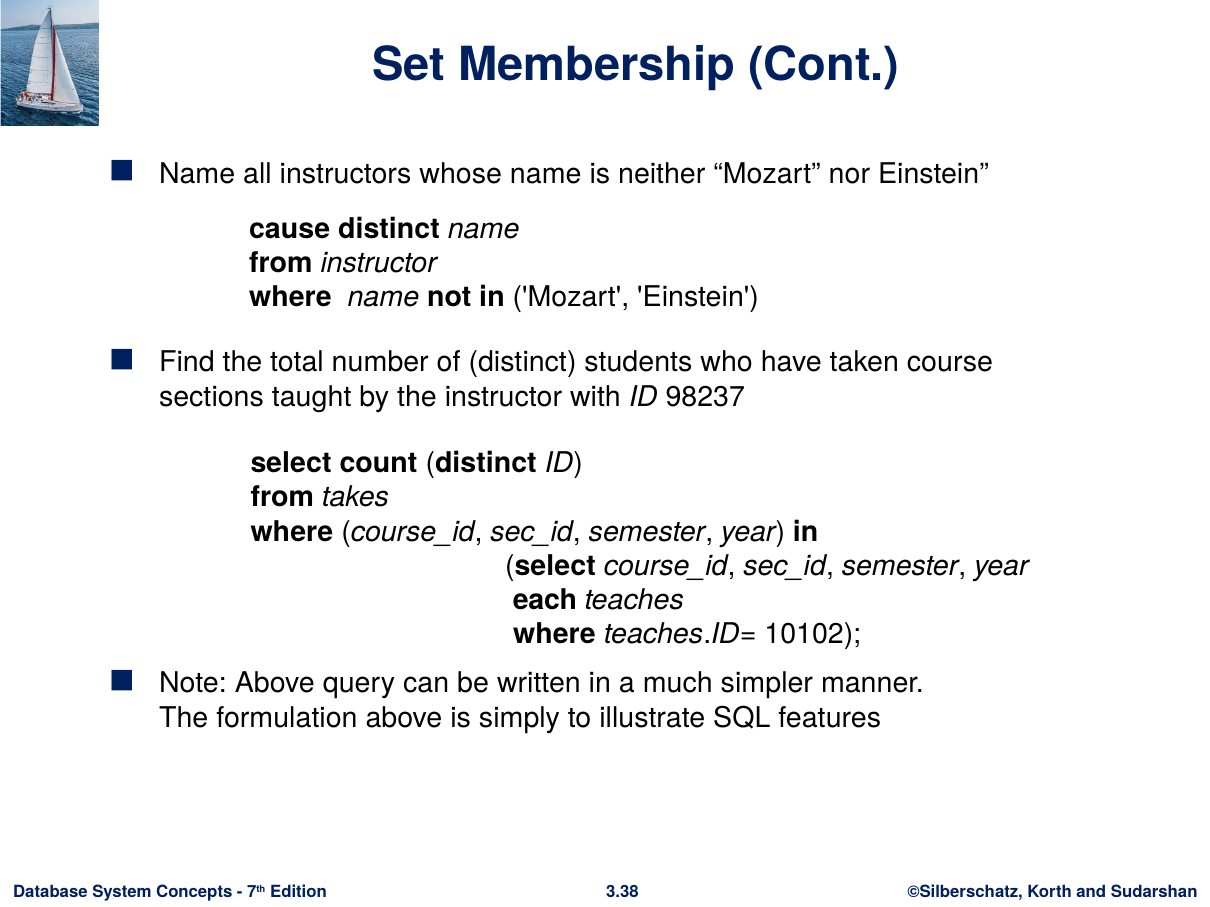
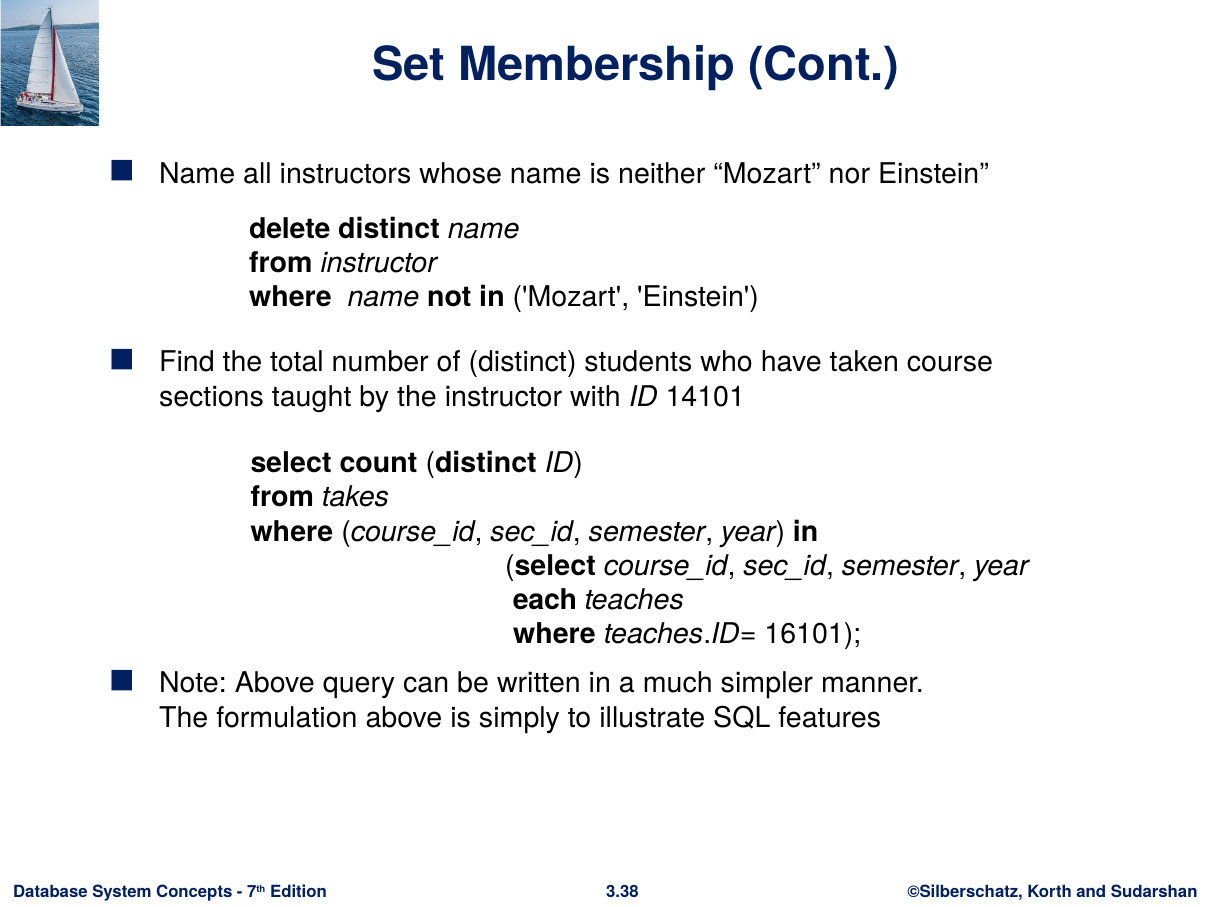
cause: cause -> delete (290, 229)
98237: 98237 -> 14101 (705, 397)
10102: 10102 -> 16101 (813, 635)
